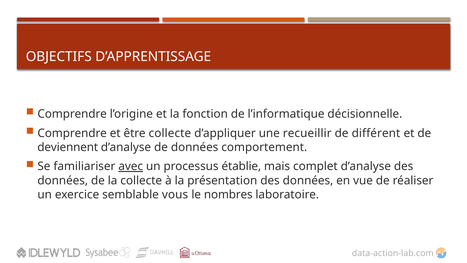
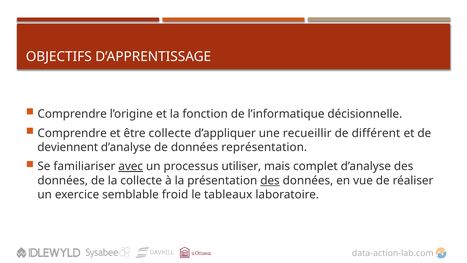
comportement: comportement -> représentation (264, 147)
établie: établie -> utiliser (241, 166)
des underline: none -> present (270, 180)
vous: vous -> froid (175, 194)
nombres: nombres -> tableaux (228, 194)
